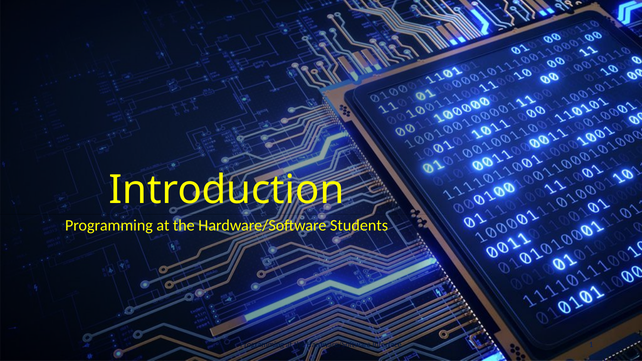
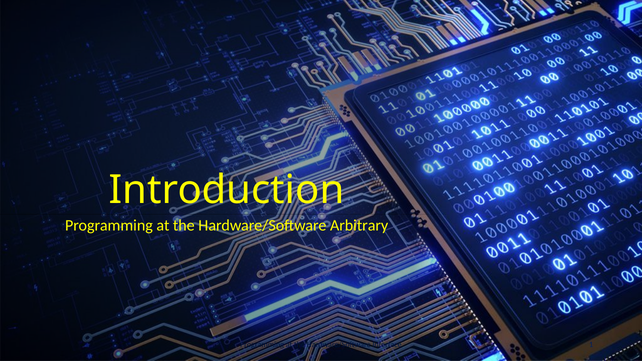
Students: Students -> Arbitrary (359, 225)
